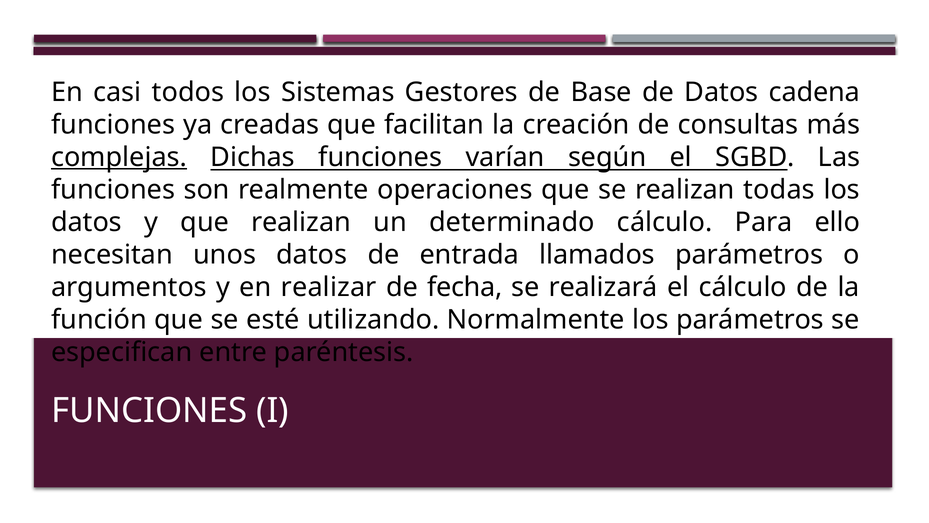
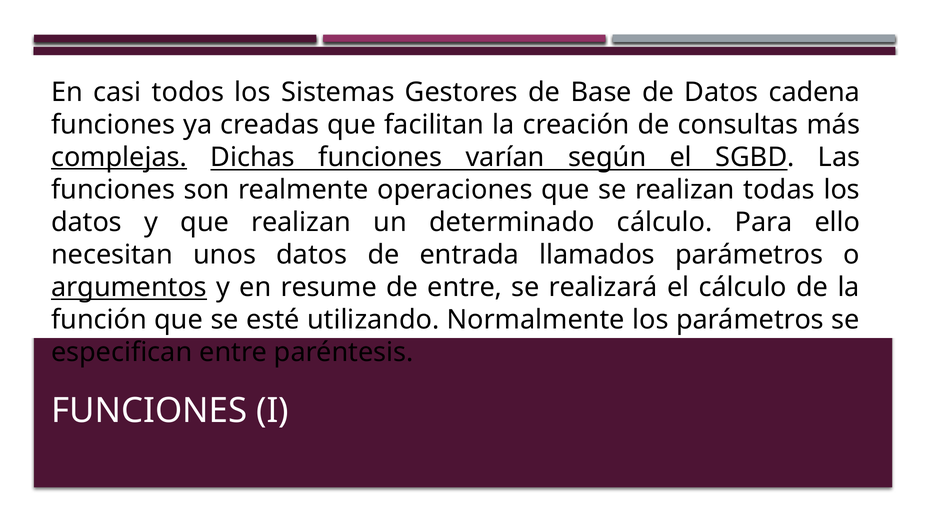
argumentos underline: none -> present (129, 287)
realizar: realizar -> resume (329, 287)
de fecha: fecha -> entre (465, 287)
